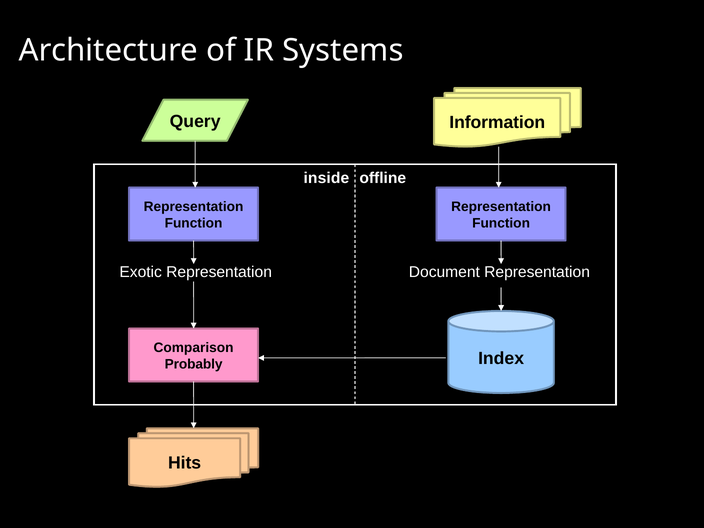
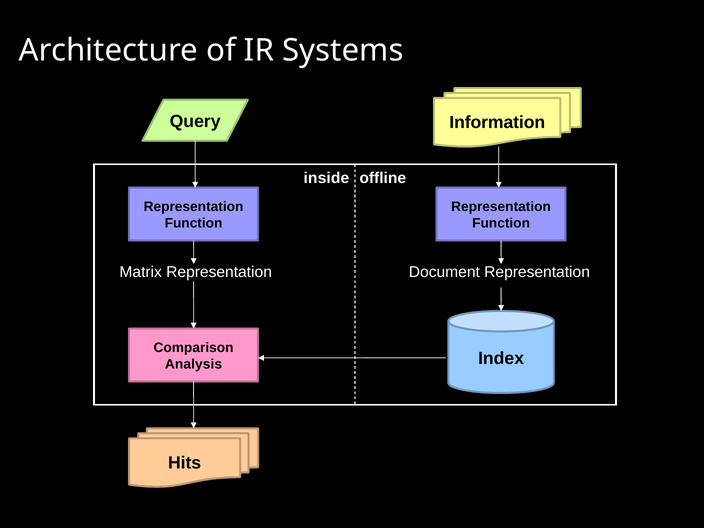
Exotic: Exotic -> Matrix (141, 272)
Probably: Probably -> Analysis (193, 364)
